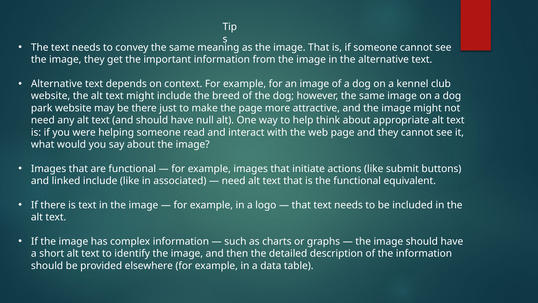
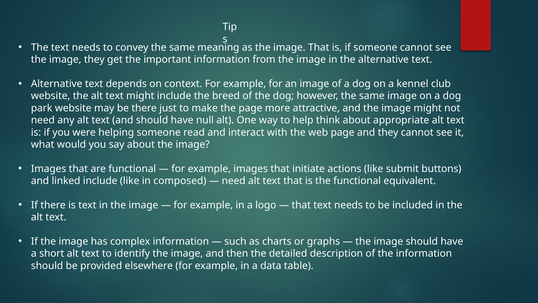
associated: associated -> composed (180, 181)
